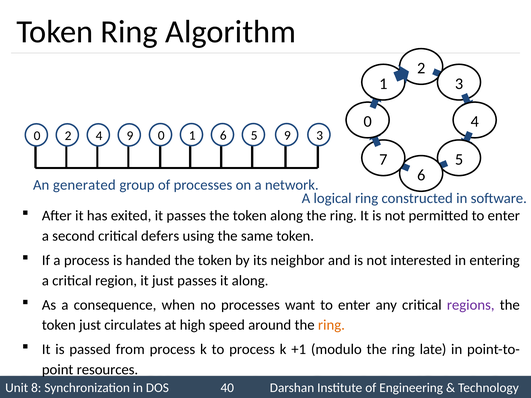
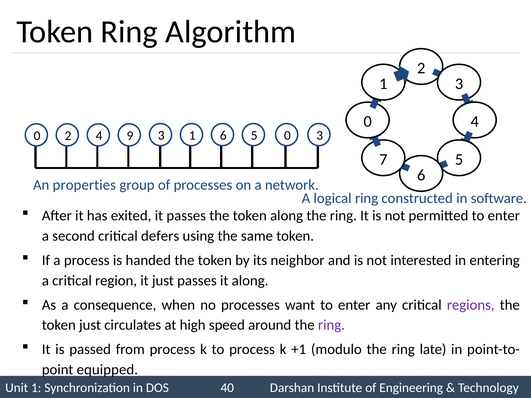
9 0: 0 -> 3 (161, 136)
5 9: 9 -> 0 (287, 136)
generated: generated -> properties (84, 185)
ring colour: orange -> purple (331, 325)
resources: resources -> equipped (107, 370)
8: 8 -> 1 (36, 388)
